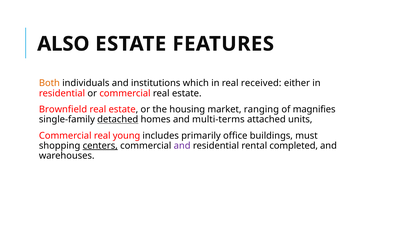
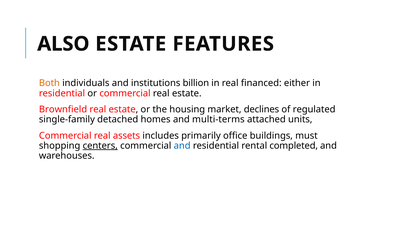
which: which -> billion (196, 83)
received: received -> financed (261, 83)
ranging: ranging -> declines (262, 109)
magnifies: magnifies -> regulated (314, 109)
detached underline: present -> none (118, 120)
young: young -> assets (126, 136)
and colour: purple -> blue (182, 146)
